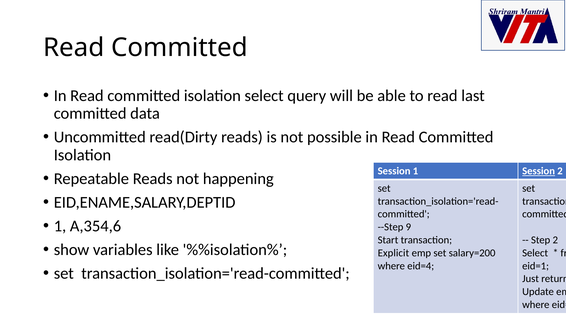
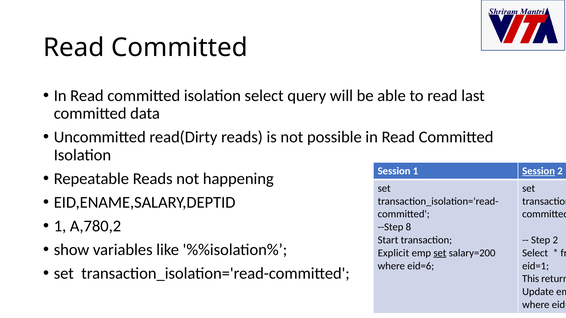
A,354,6: A,354,6 -> A,780,2 (96, 226)
9: 9 -> 8 (408, 227)
set underline: none -> present (440, 253)
eid=4: eid=4 -> eid=6 (421, 266)
Just: Just -> This (531, 279)
